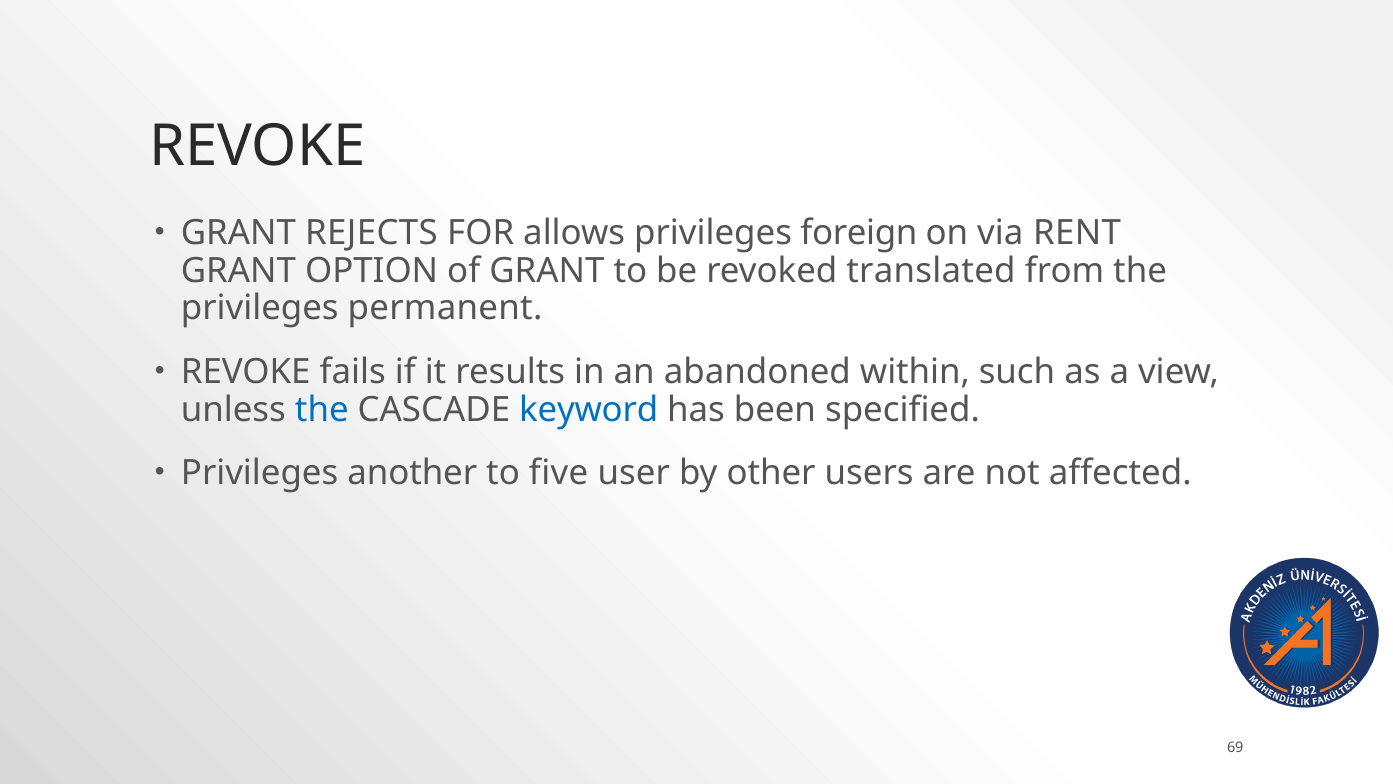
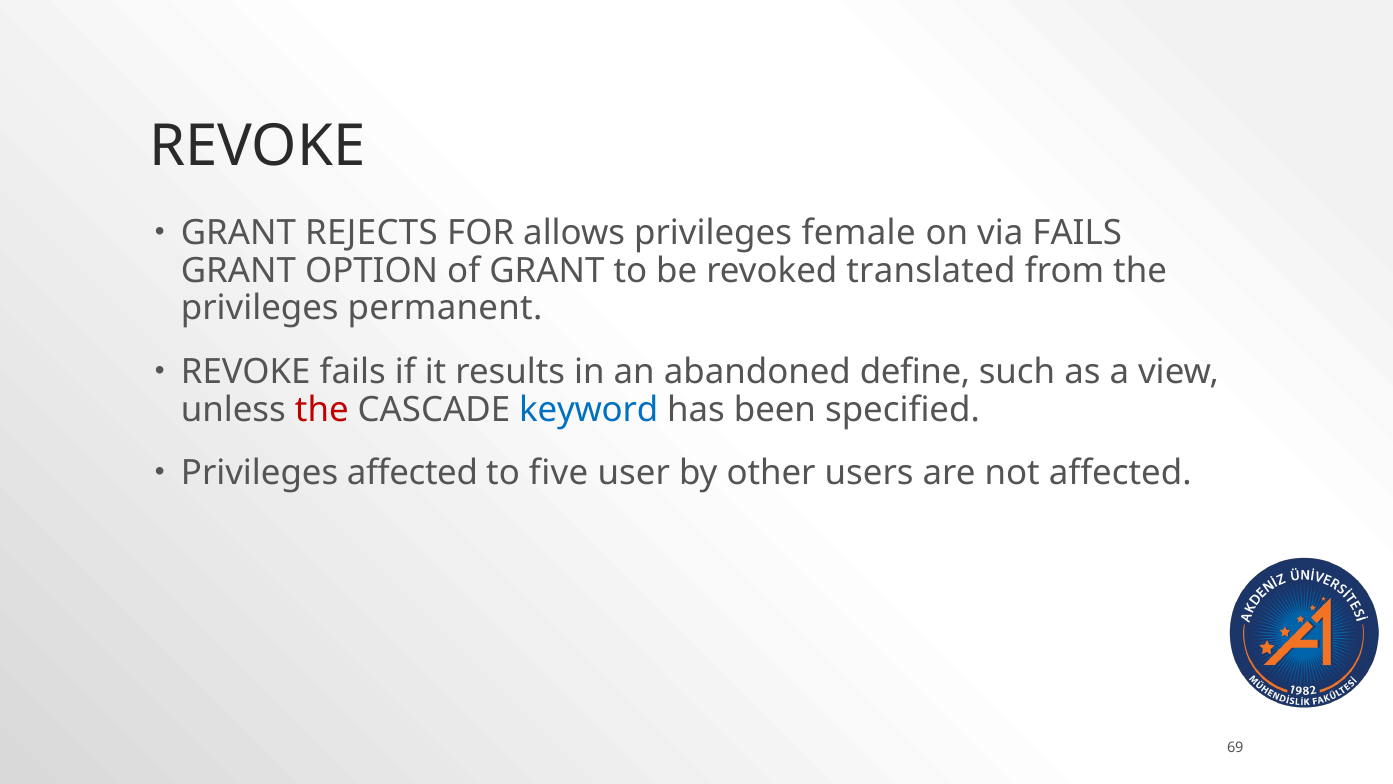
foreign: foreign -> female (859, 233)
via RENT: RENT -> FAILS (1077, 233)
within: within -> define (915, 372)
the colour: blue -> red (322, 409)
Privileges another: another -> affected (412, 473)
